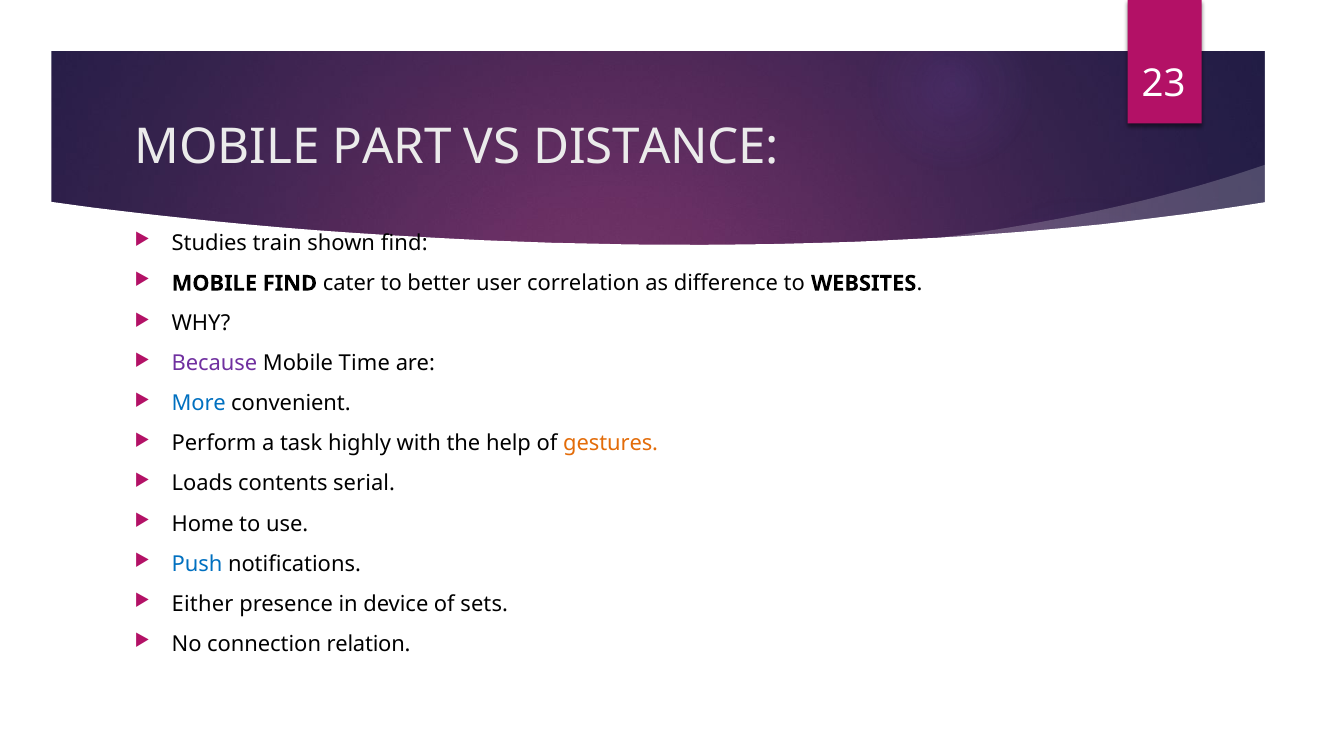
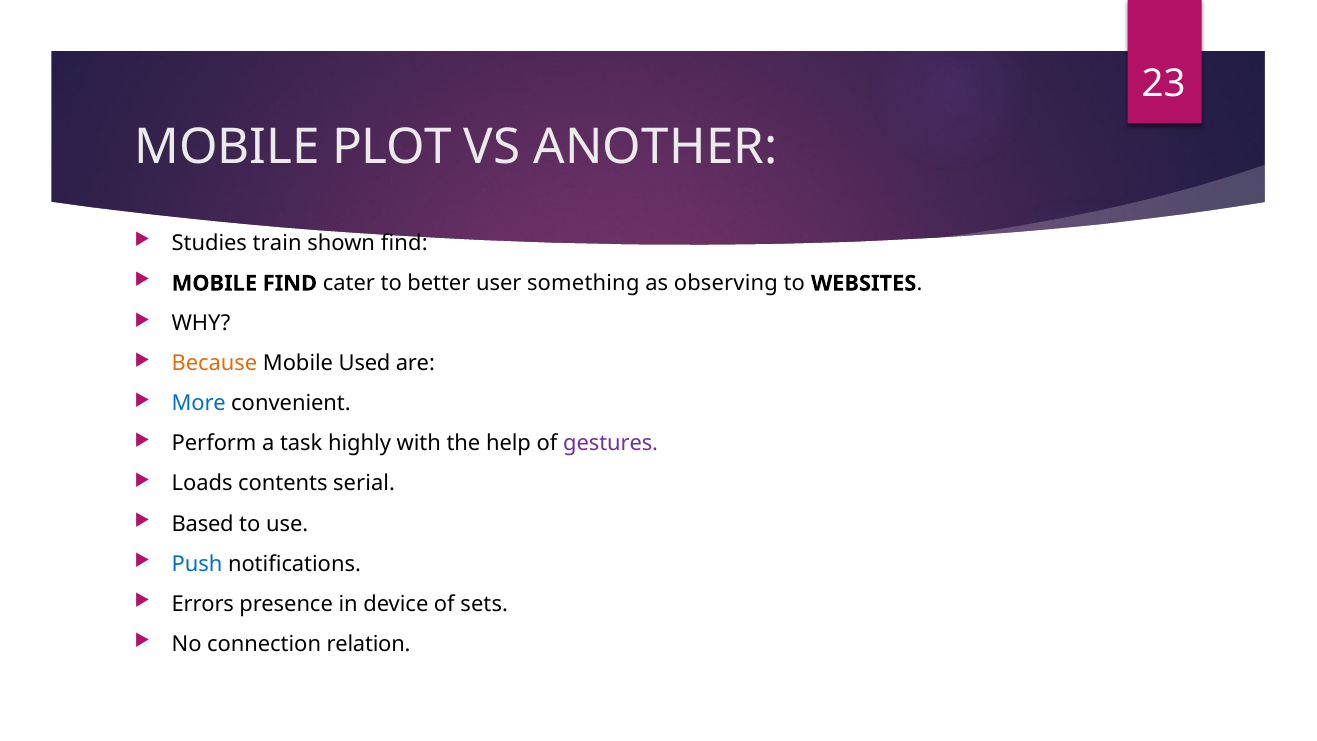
PART: PART -> PLOT (392, 147)
DISTANCE: DISTANCE -> ANOTHER (656, 147)
correlation: correlation -> something (583, 283)
difference: difference -> observing (726, 283)
Because colour: purple -> orange (214, 363)
Time: Time -> Used (365, 363)
gestures colour: orange -> purple (611, 444)
Home: Home -> Based (203, 524)
Either: Either -> Errors (203, 604)
